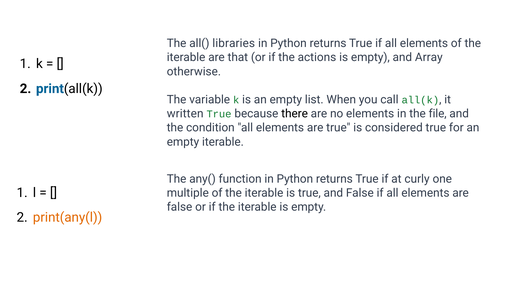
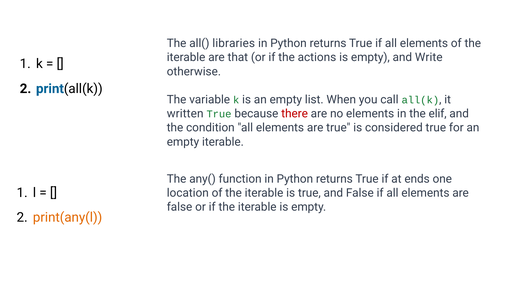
Array: Array -> Write (429, 57)
there colour: black -> red (295, 114)
file: file -> elif (438, 114)
curly: curly -> ends (417, 179)
multiple: multiple -> location (188, 193)
